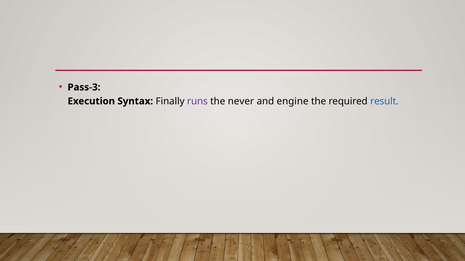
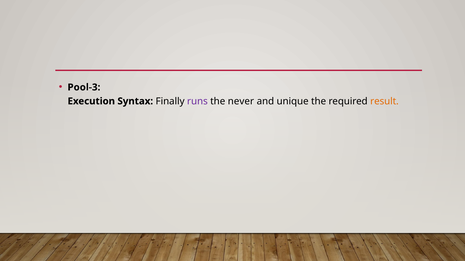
Pass-3: Pass-3 -> Pool-3 (84, 87)
engine: engine -> unique (293, 101)
result colour: blue -> orange (384, 101)
